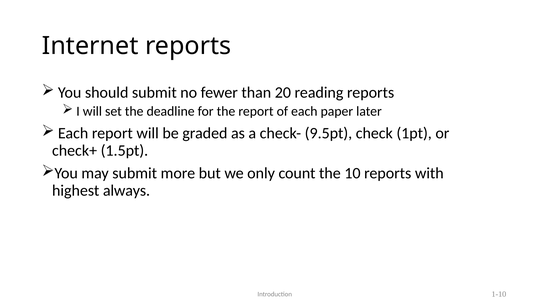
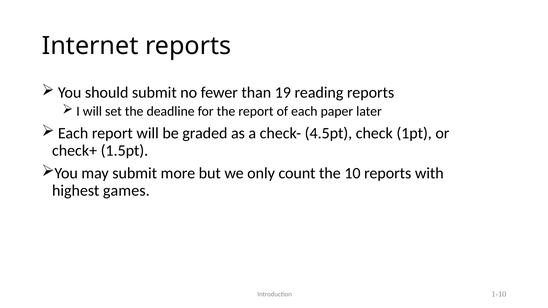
20: 20 -> 19 (283, 93)
9.5pt: 9.5pt -> 4.5pt (328, 133)
always: always -> games (126, 191)
